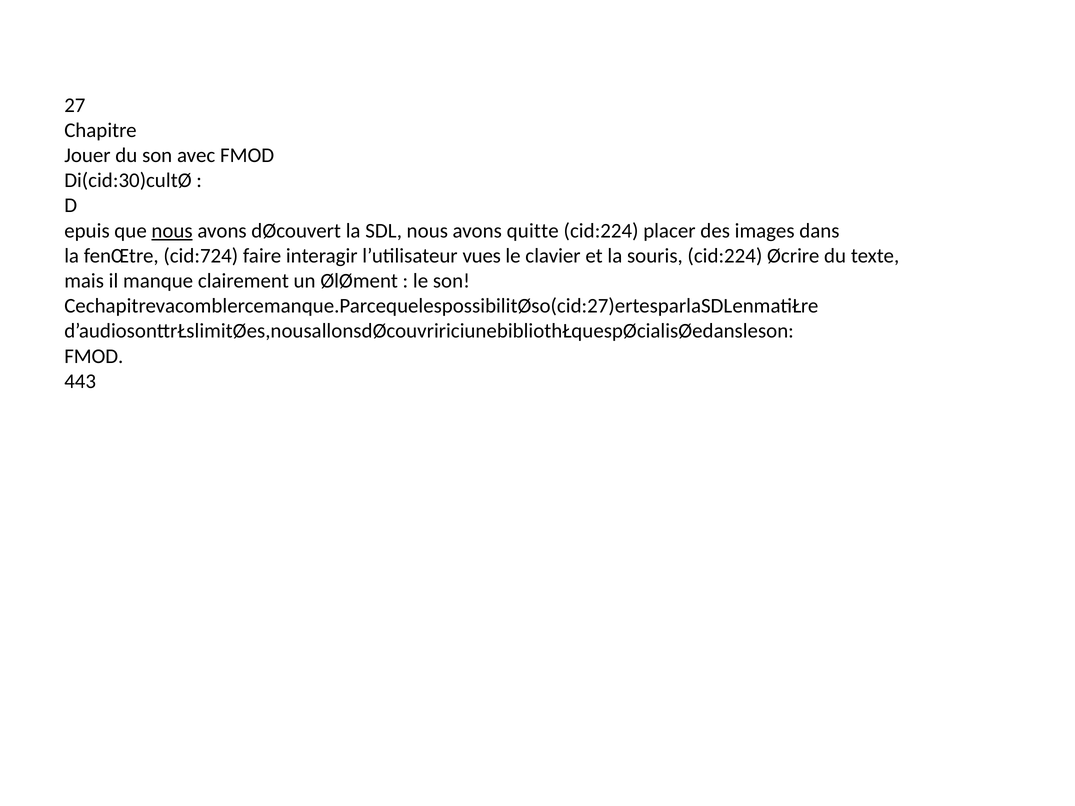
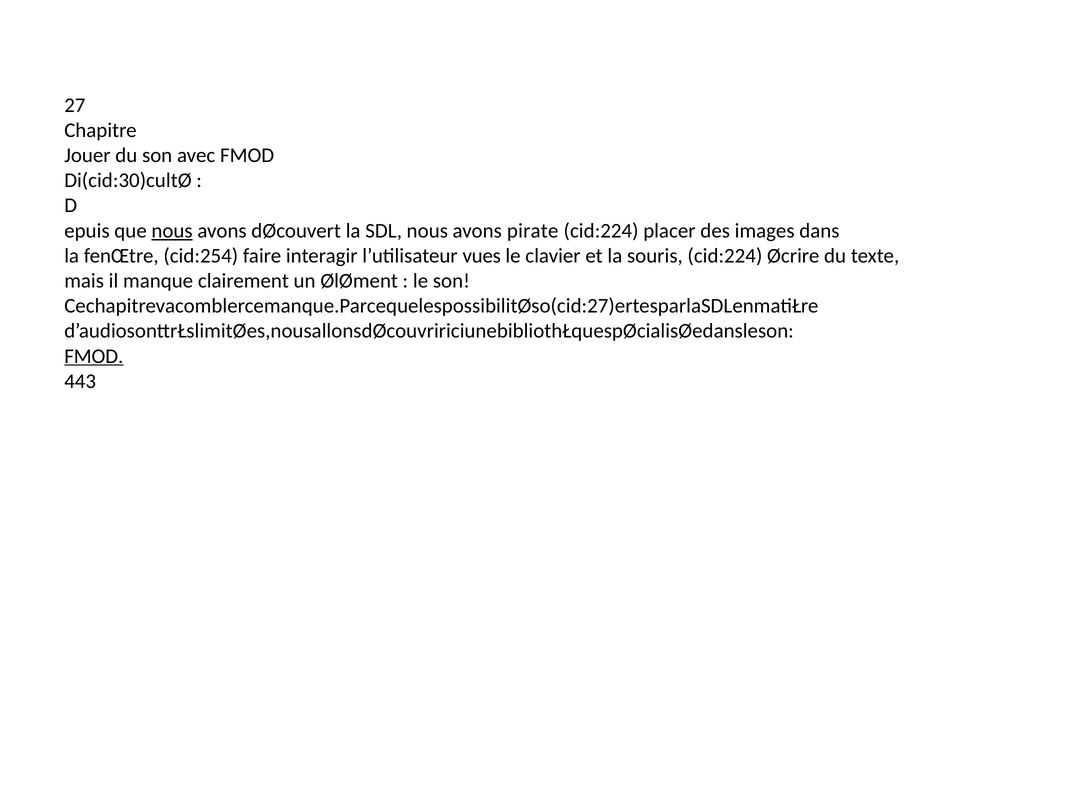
quitte: quitte -> pirate (533, 231)
cid:724: cid:724 -> cid:254 (201, 256)
FMOD underline: none -> present (94, 356)
